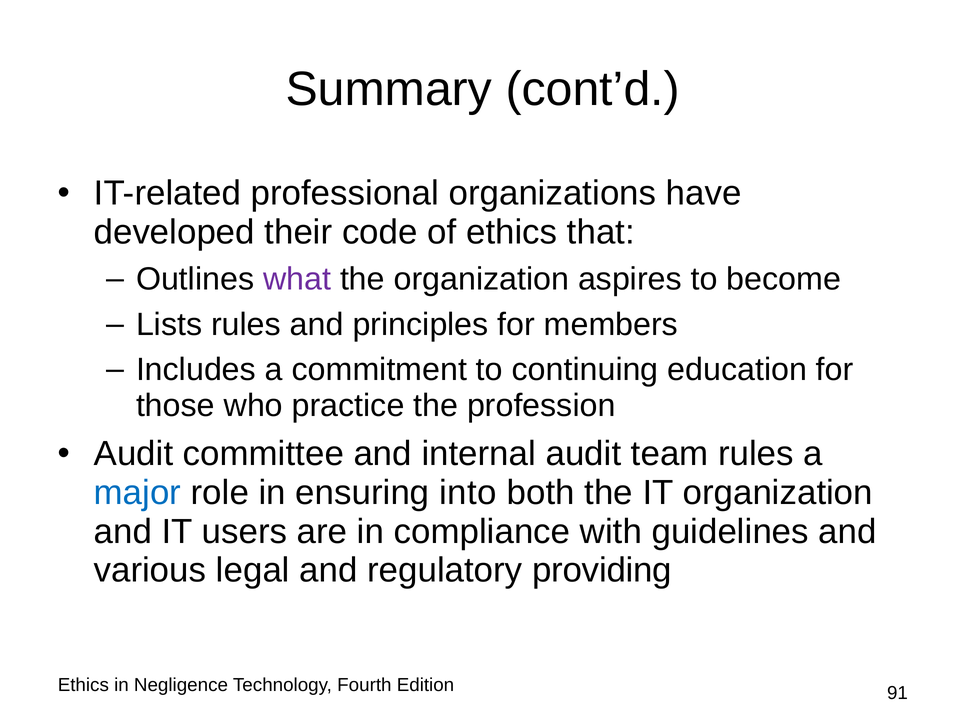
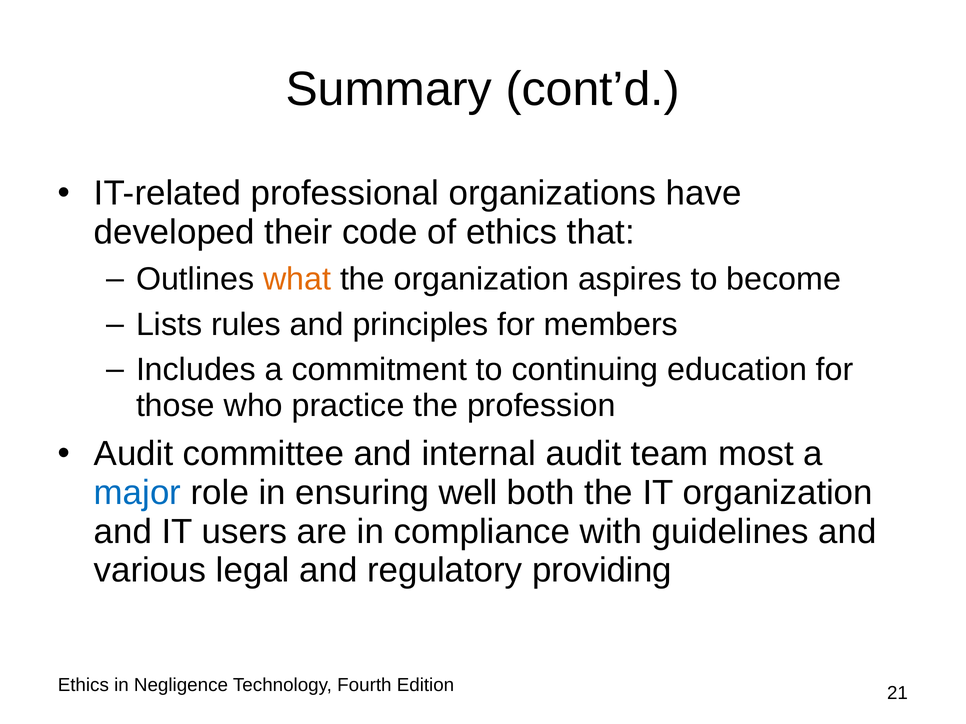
what colour: purple -> orange (297, 279)
team rules: rules -> most (756, 454)
into: into -> well (468, 493)
91: 91 -> 21 (897, 694)
